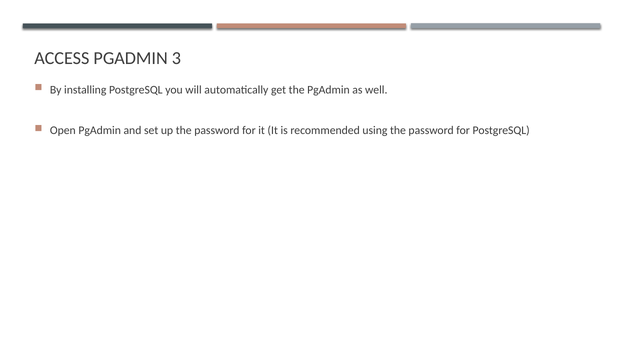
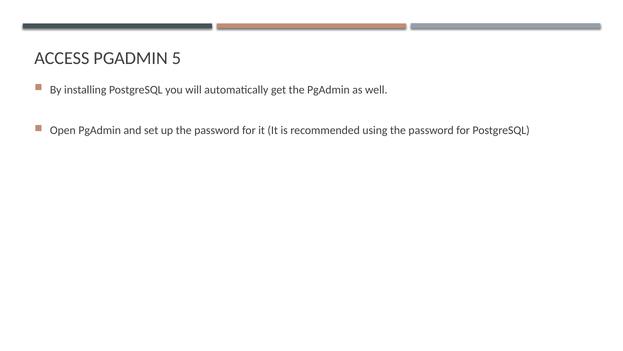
3: 3 -> 5 (176, 58)
